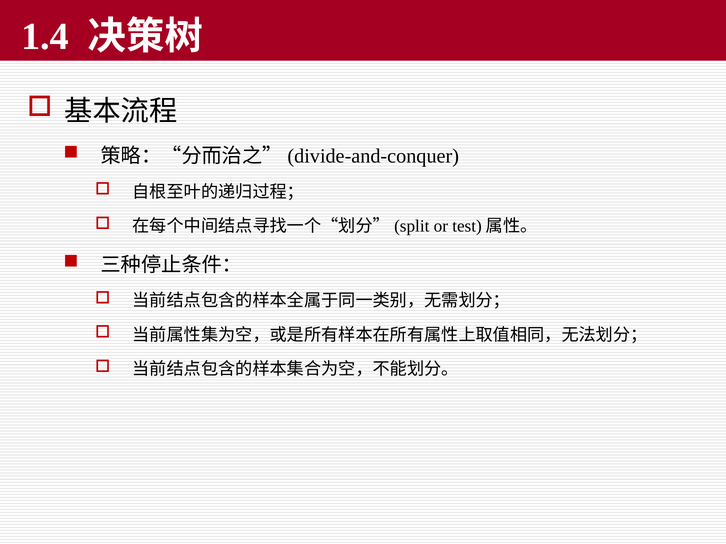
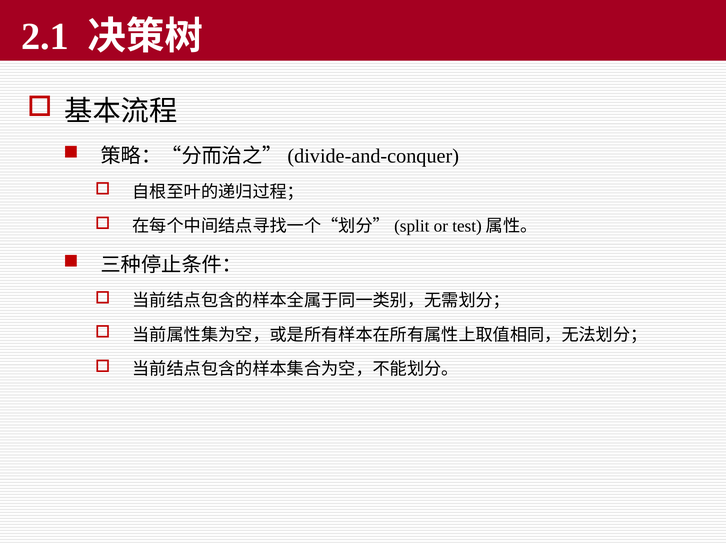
1.4: 1.4 -> 2.1 (45, 37)
